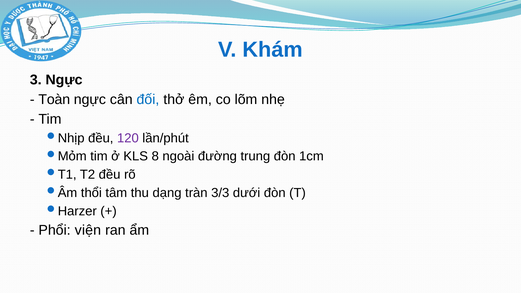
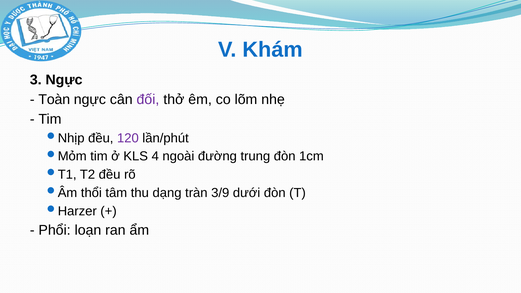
đối colour: blue -> purple (148, 100)
8: 8 -> 4 (155, 156)
3/3: 3/3 -> 3/9 (220, 193)
viện: viện -> loạn (88, 230)
